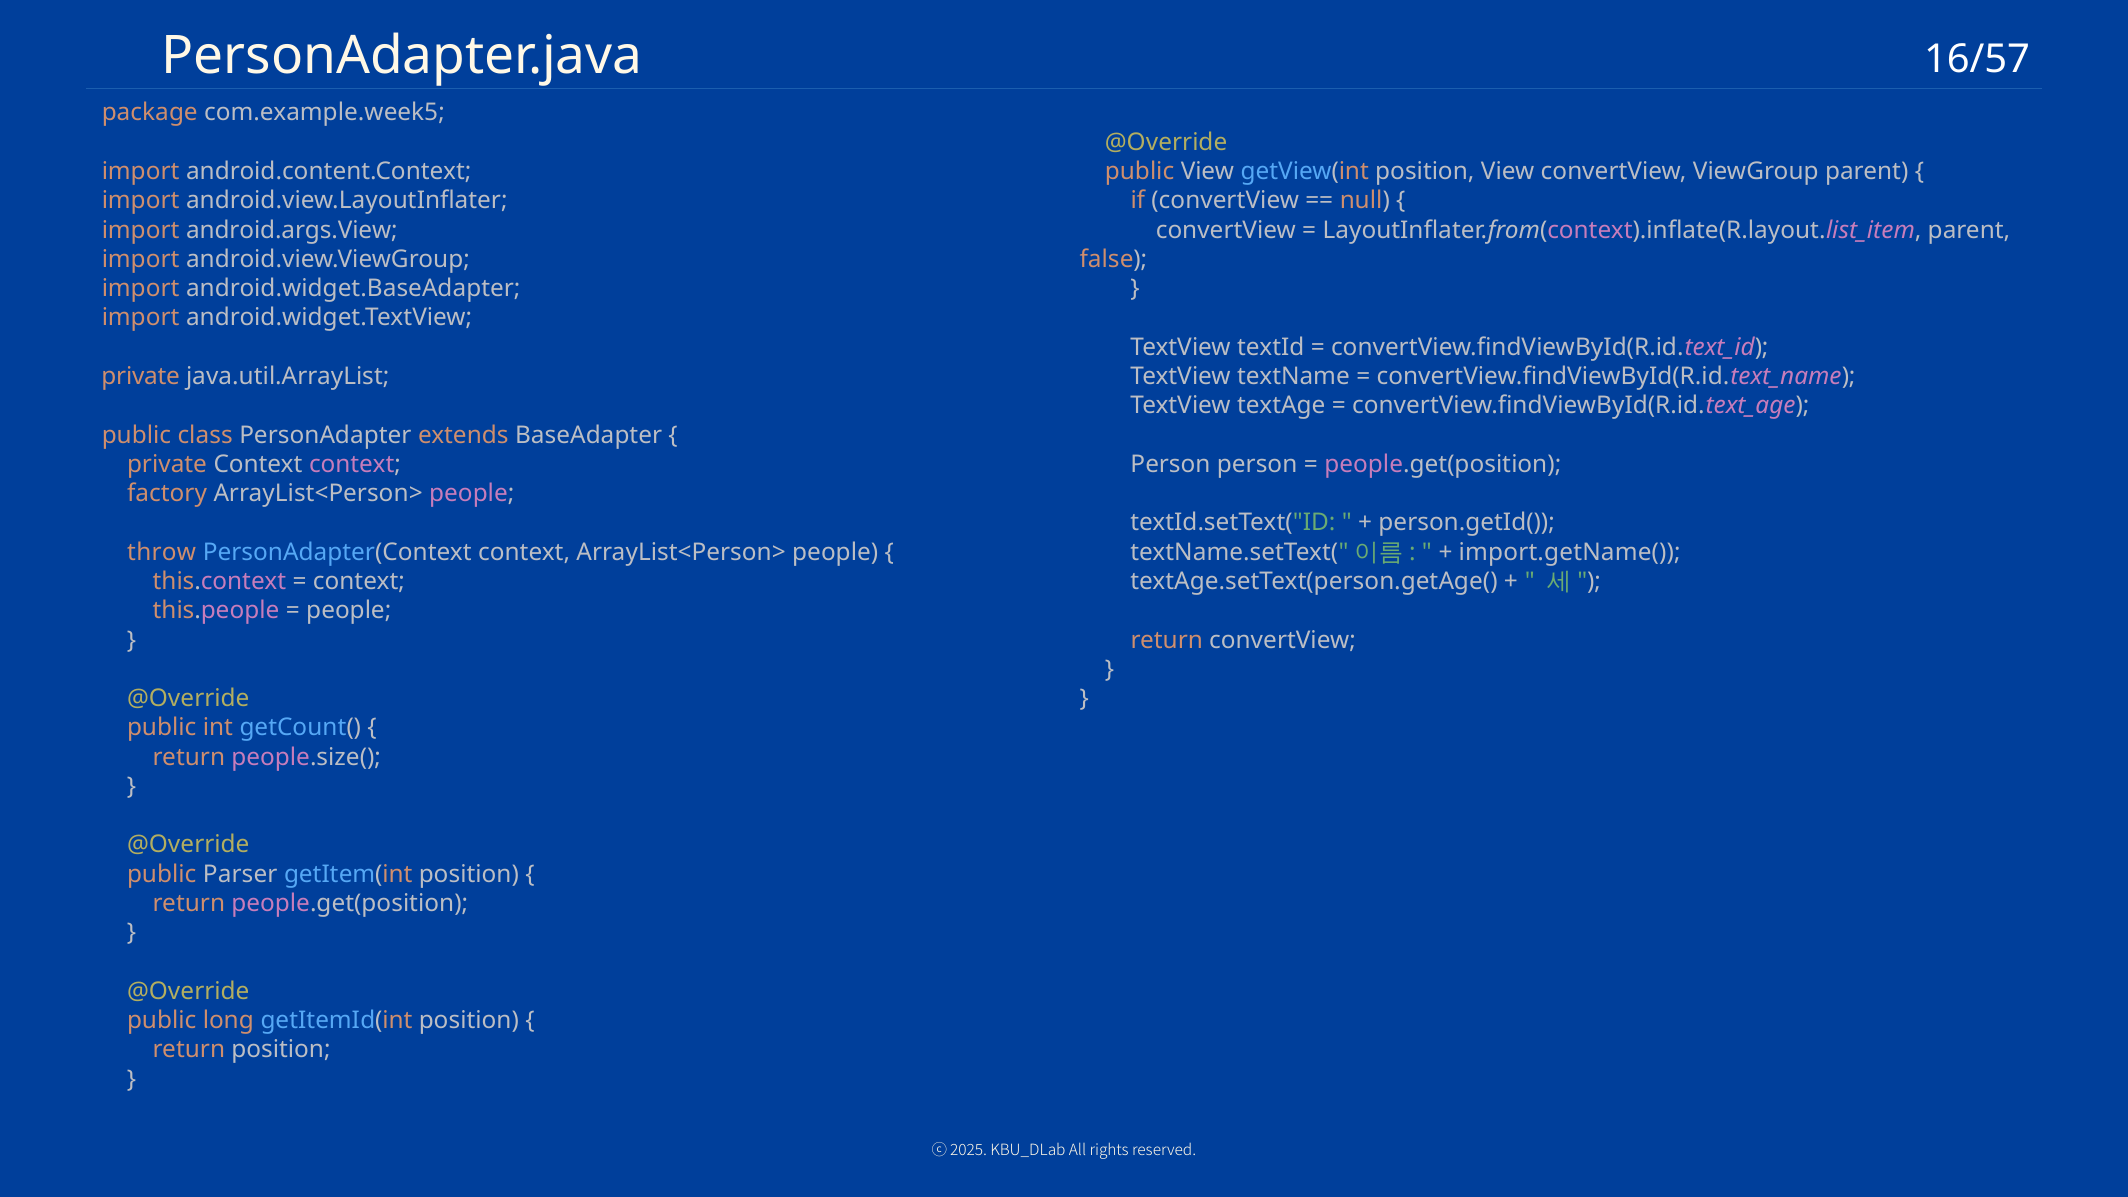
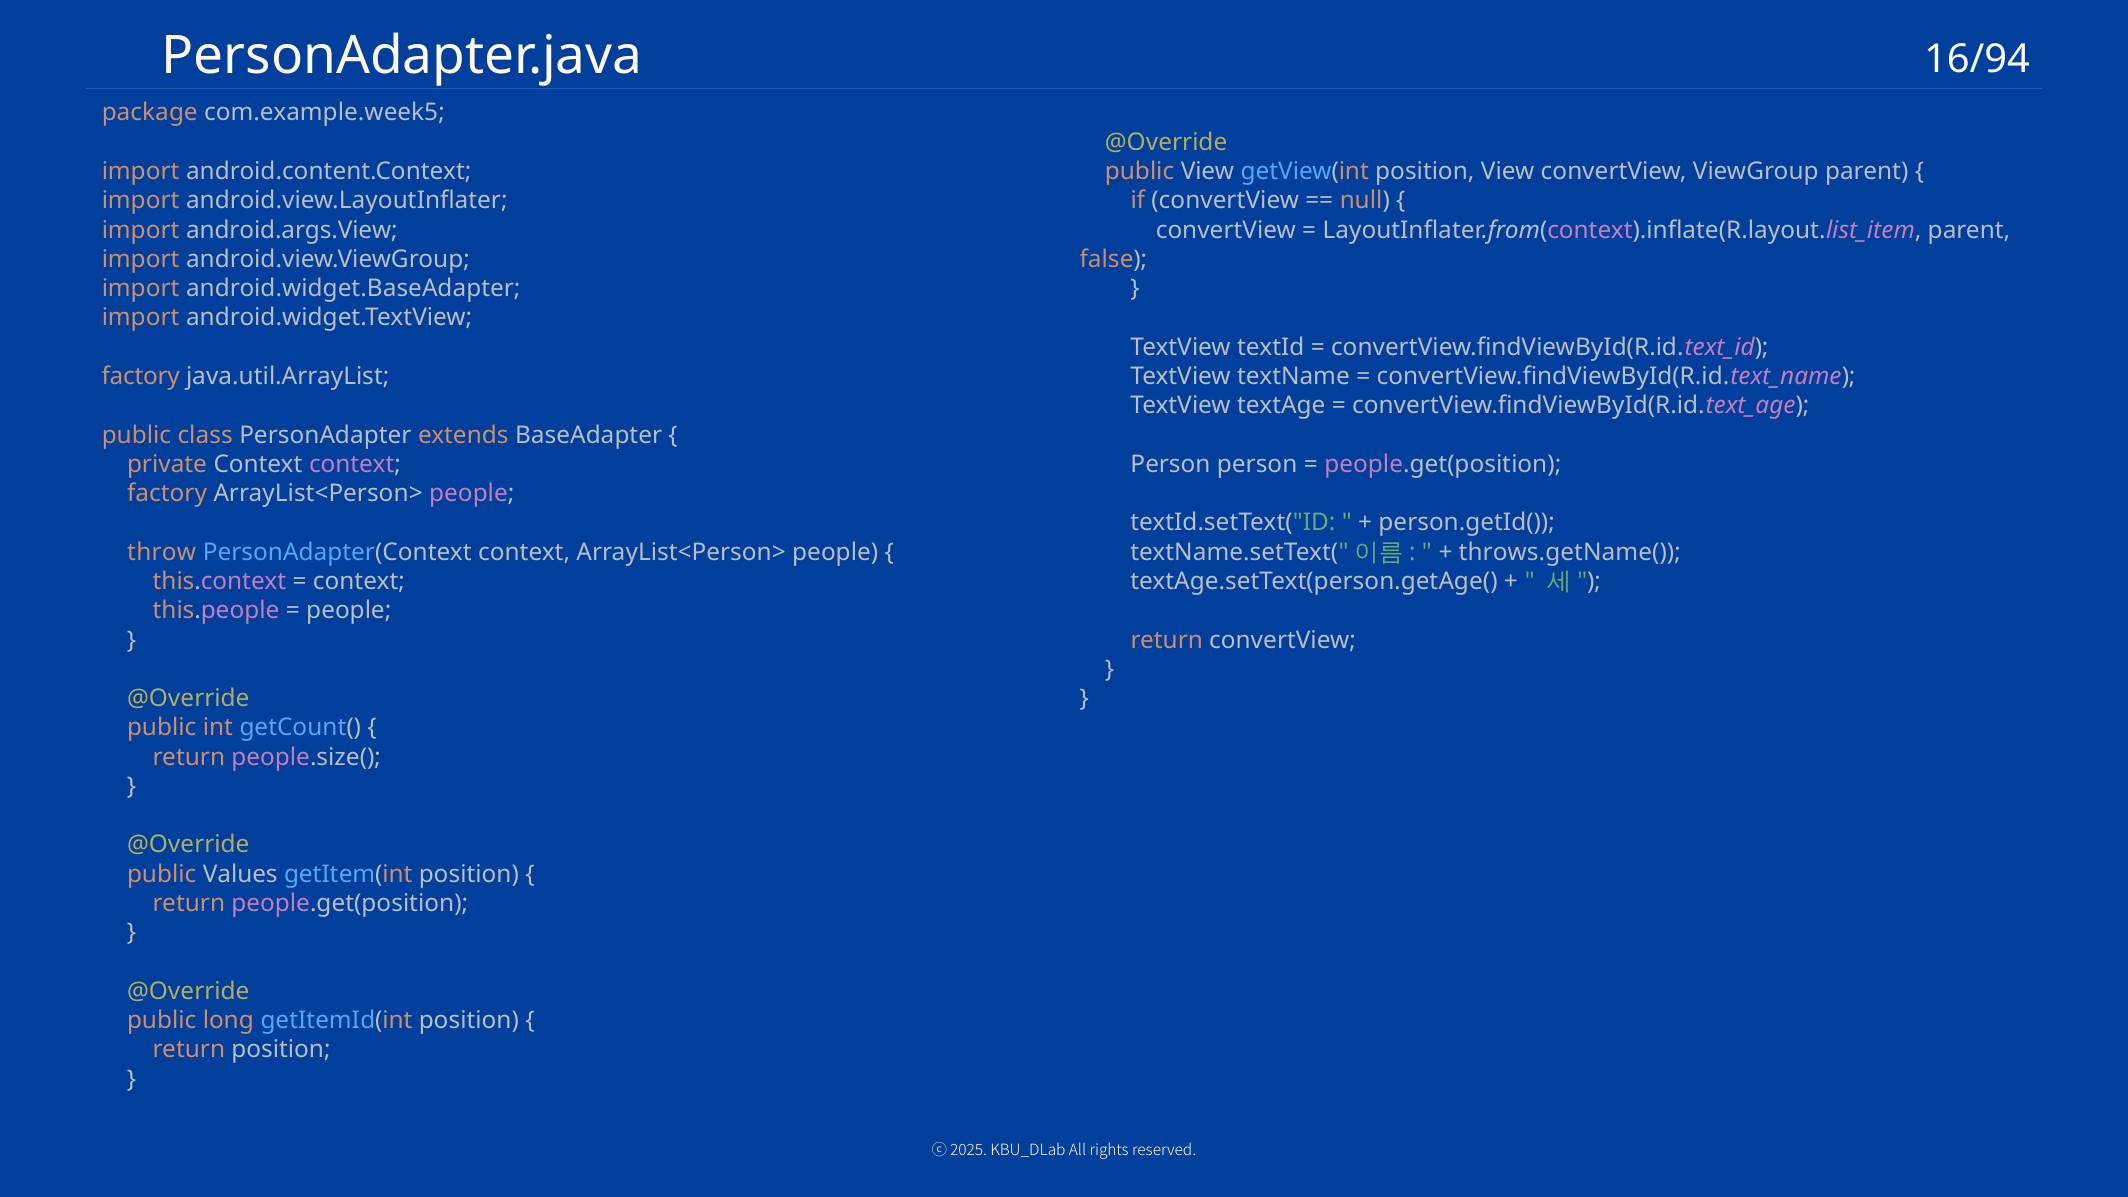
16/57: 16/57 -> 16/94 (1977, 59)
private: private -> factory (141, 376)
import.getName(: import.getName( -> throws.getName( (1570, 552)
Parser: Parser -> Values (240, 874)
